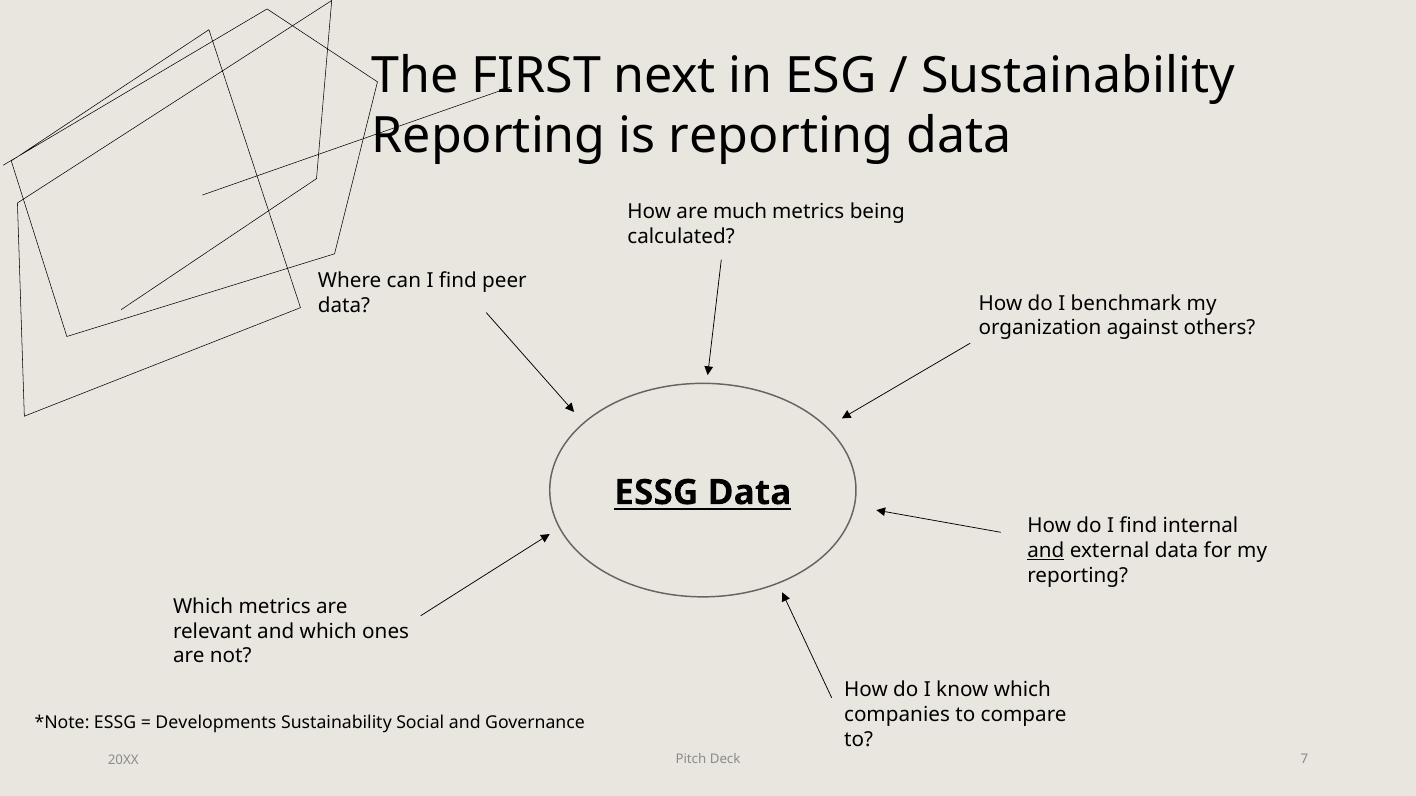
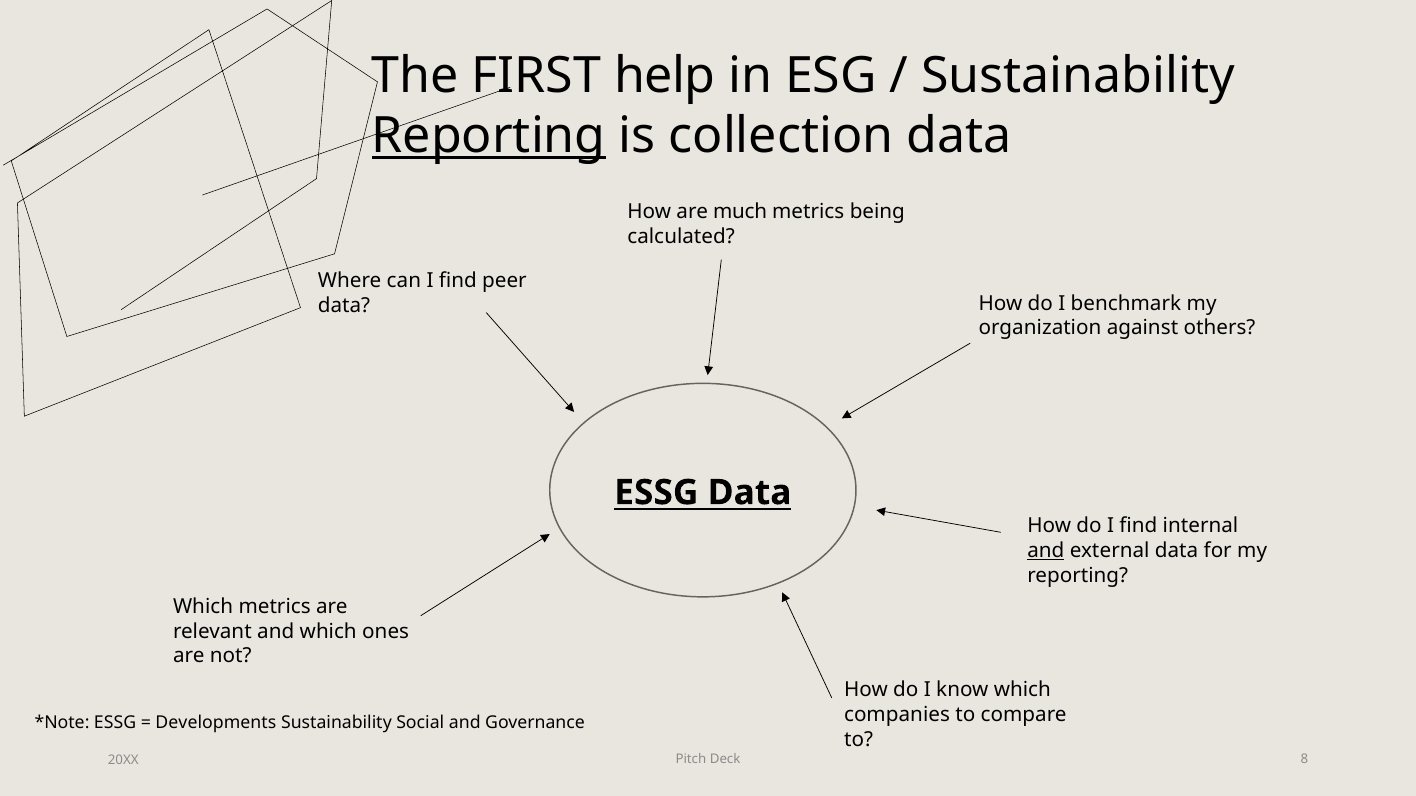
next: next -> help (665, 76)
Reporting underline: none -> present (489, 136)
is reporting: reporting -> collection (781, 136)
7: 7 -> 8 (1304, 759)
